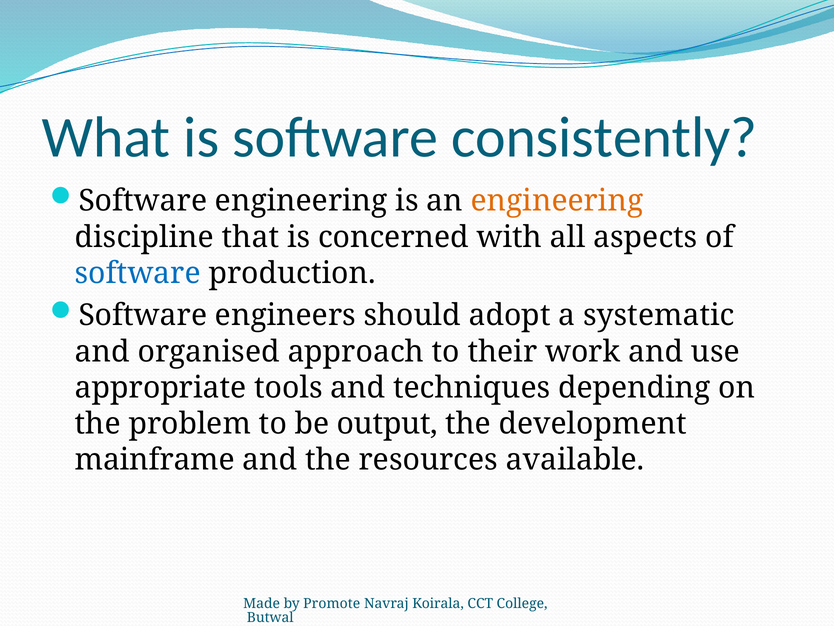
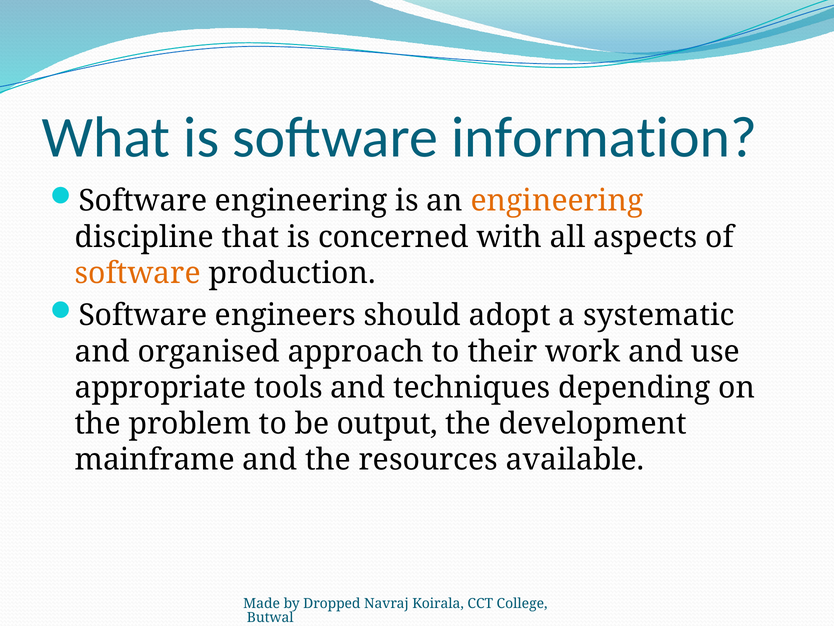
consistently: consistently -> information (604, 138)
software colour: blue -> orange (138, 273)
Promote: Promote -> Dropped (332, 603)
